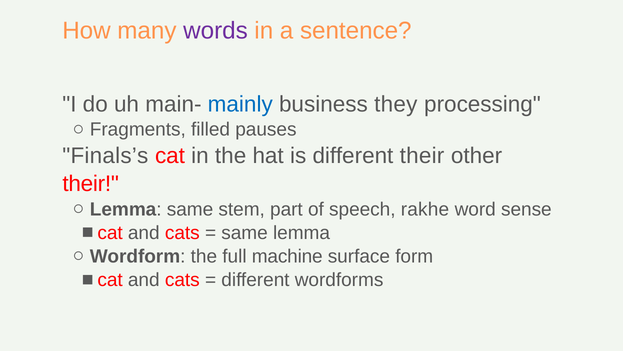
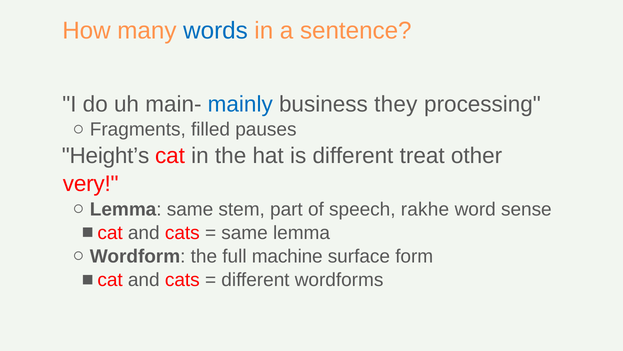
words colour: purple -> blue (215, 31)
Finals’s: Finals’s -> Height’s (106, 156)
different their: their -> treat (422, 156)
their: their -> very (91, 183)
